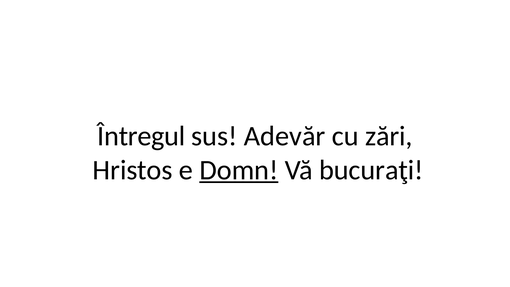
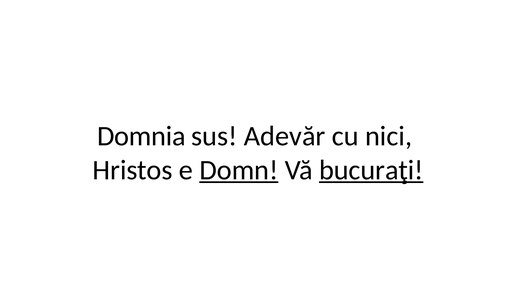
Întregul: Întregul -> Domnia (141, 136)
zări: zări -> nici (389, 136)
bucuraţi underline: none -> present (371, 170)
